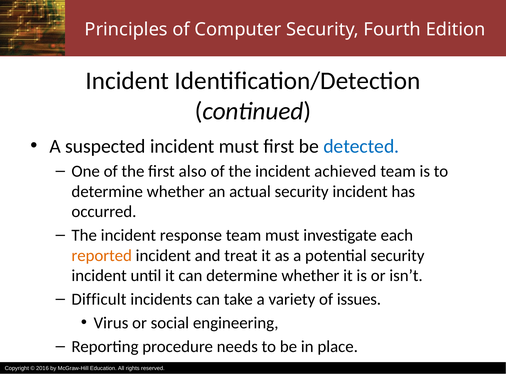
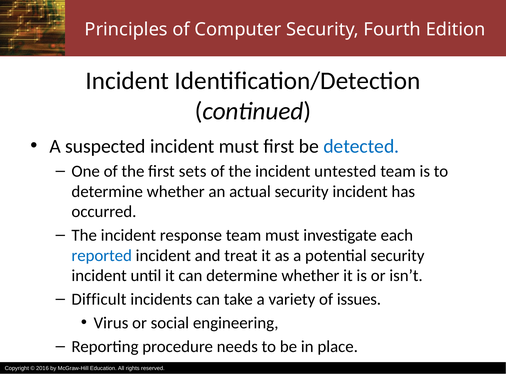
also: also -> sets (193, 172)
achieved: achieved -> untested (345, 172)
reported colour: orange -> blue (102, 256)
